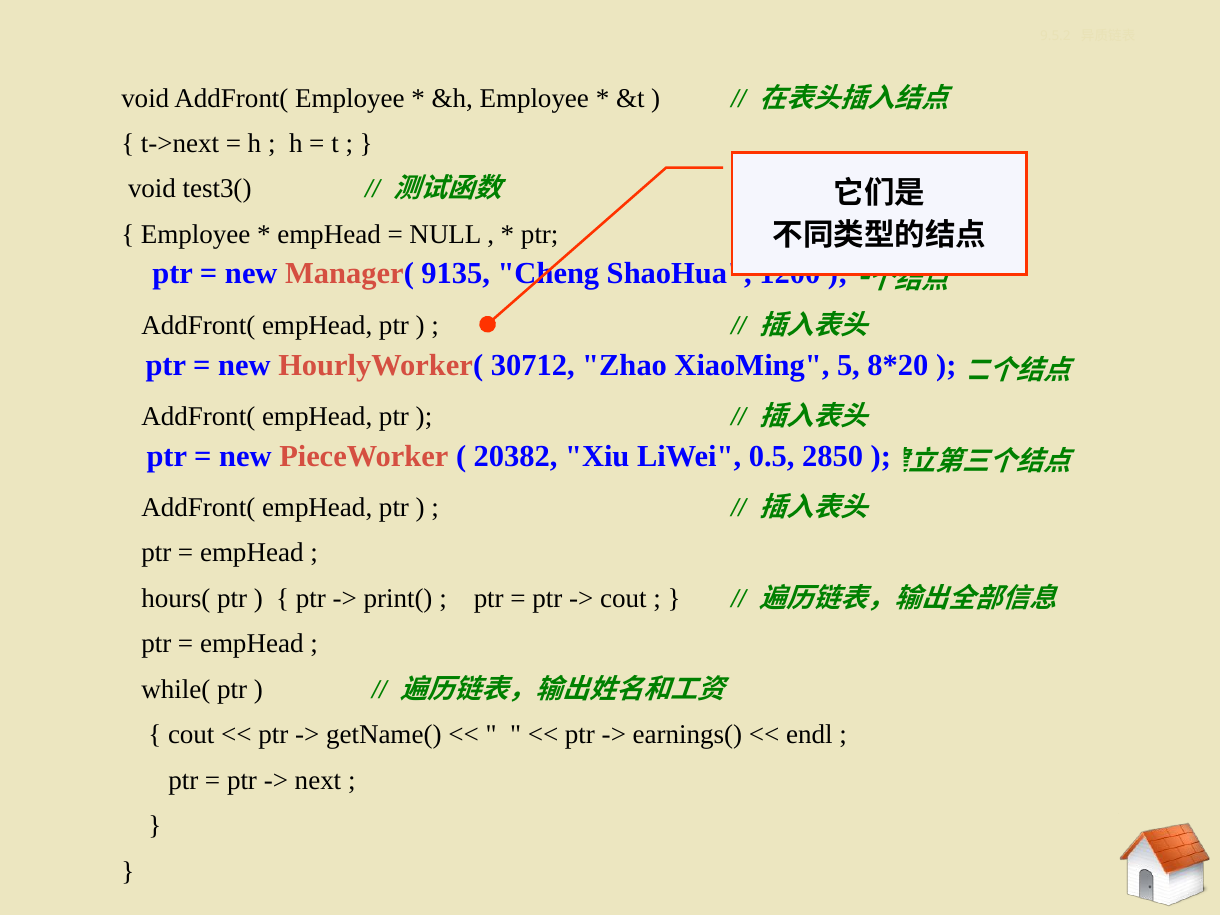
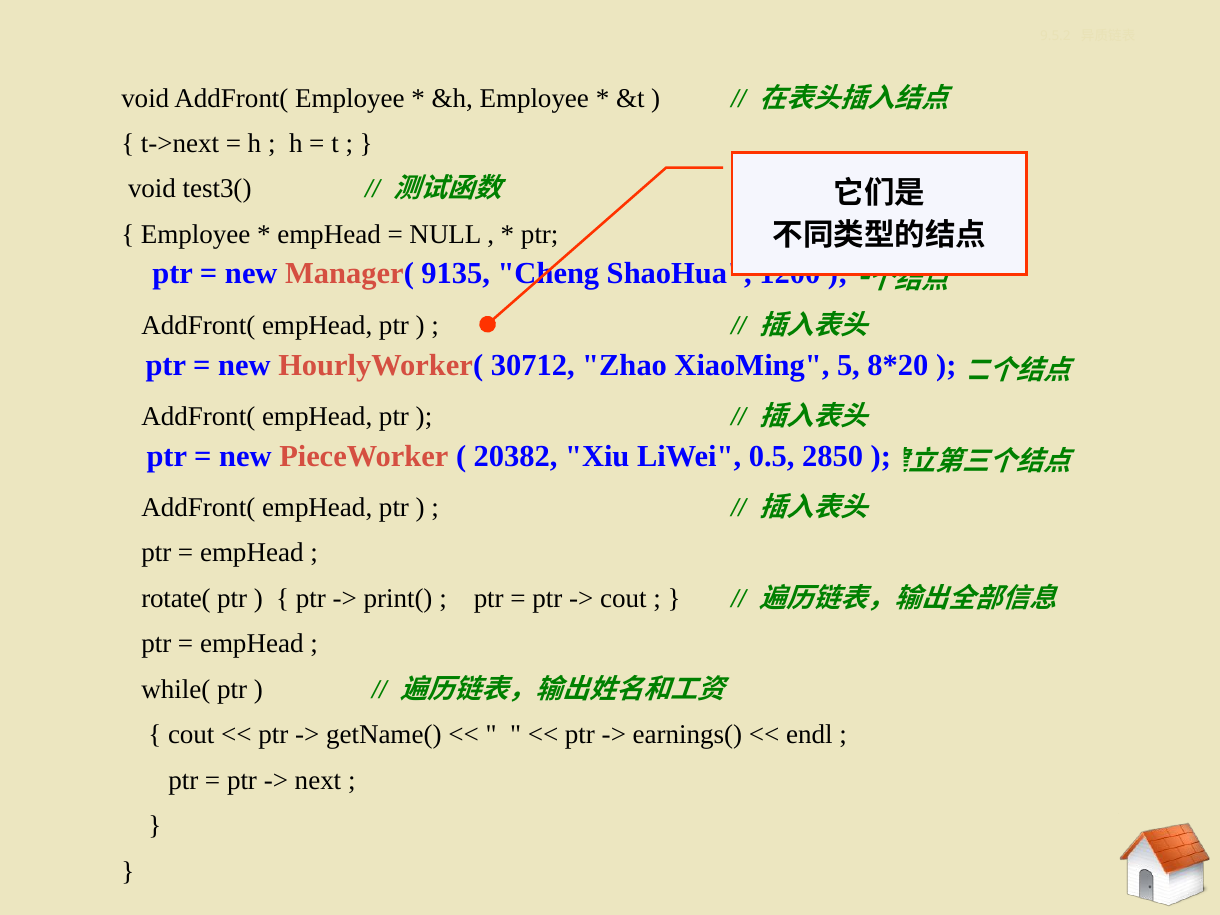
hours(: hours( -> rotate( (176, 598)
